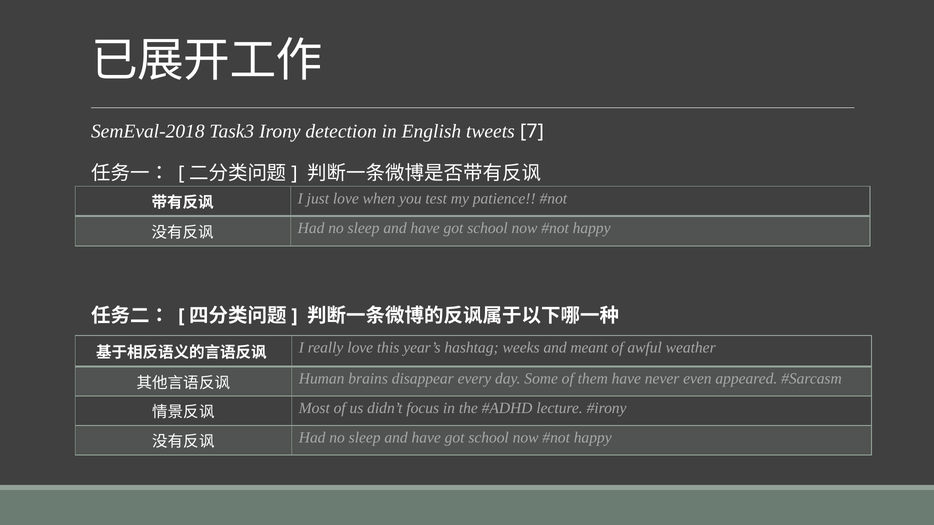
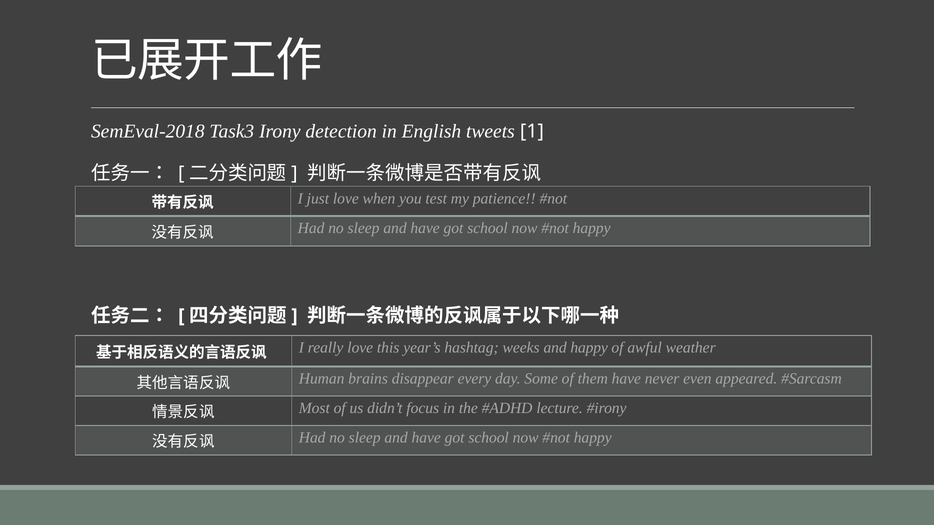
7: 7 -> 1 (532, 131)
and meant: meant -> happy (589, 348)
